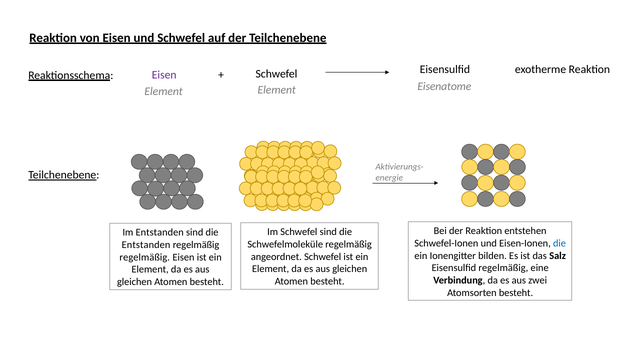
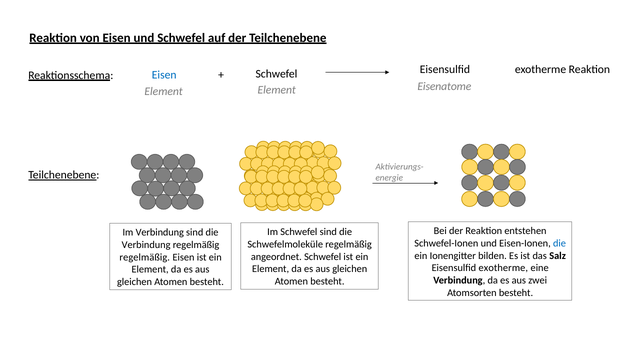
Eisen colour: purple -> blue (164, 75)
Im Entstanden: Entstanden -> Verbindung (160, 233)
Entstanden: Entstanden -> Verbindung (146, 245)
Eisensulfid regelmäßig: regelmäßig -> exotherme (503, 268)
